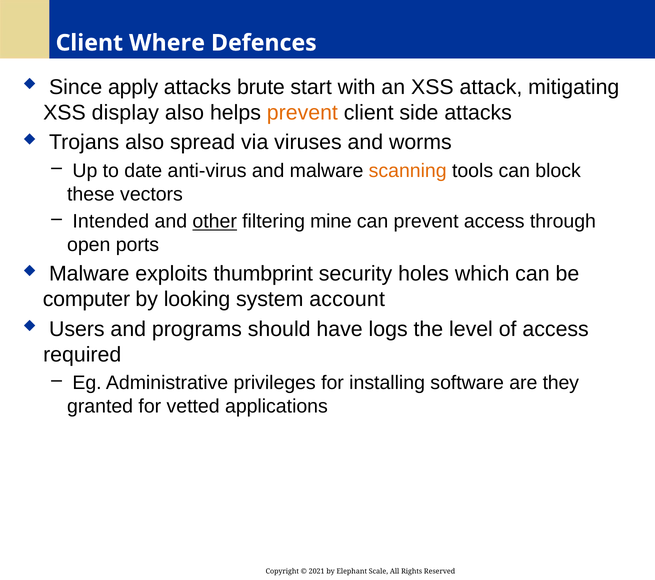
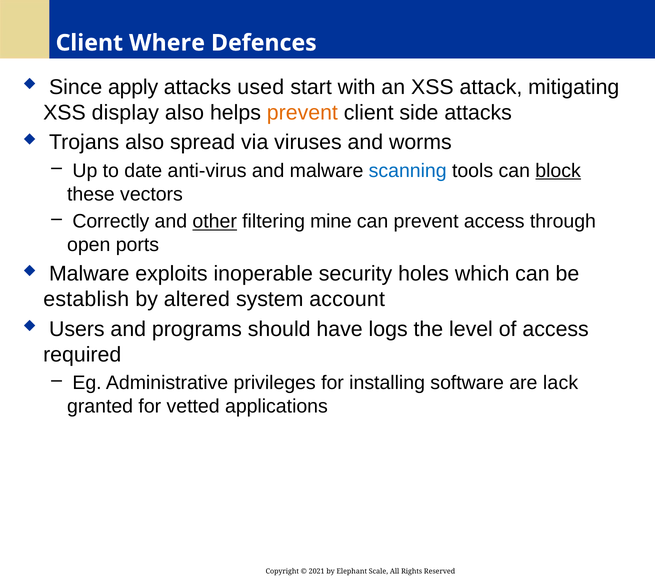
brute: brute -> used (261, 87)
scanning colour: orange -> blue (408, 171)
block underline: none -> present (558, 171)
Intended: Intended -> Correctly (111, 221)
thumbprint: thumbprint -> inoperable (263, 274)
computer: computer -> establish (86, 299)
looking: looking -> altered (197, 299)
they: they -> lack (561, 383)
